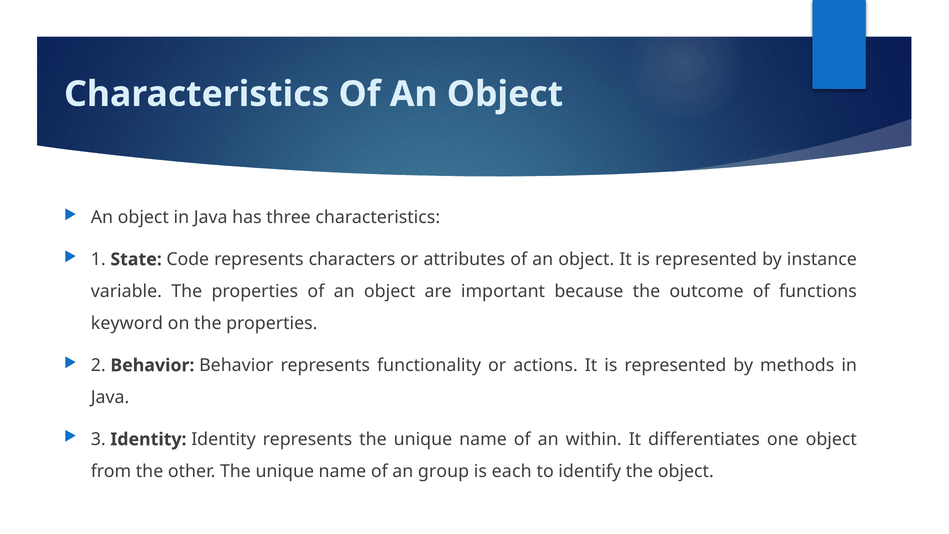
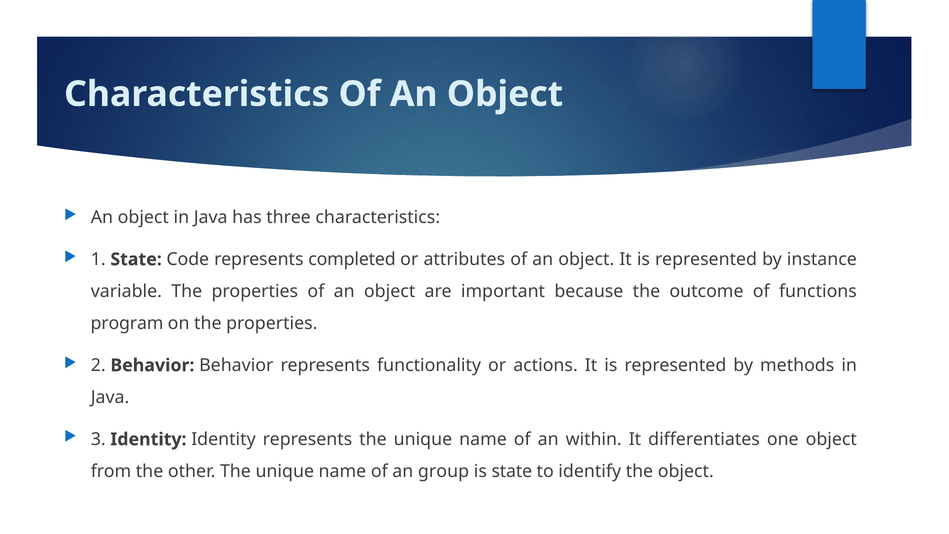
characters: characters -> completed (352, 259)
keyword: keyword -> program (127, 323)
is each: each -> state (512, 471)
